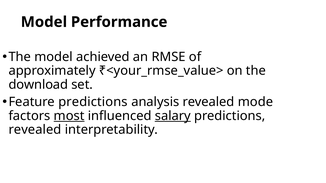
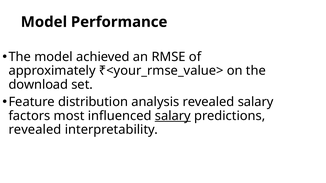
Feature predictions: predictions -> distribution (93, 102)
revealed mode: mode -> salary (256, 102)
most underline: present -> none (69, 116)
